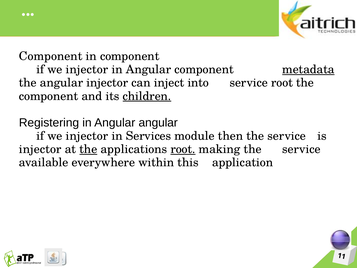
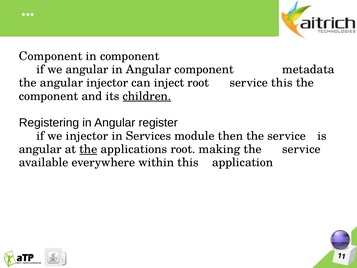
injector: injector -> angular (87, 69)
metadata underline: present -> none (308, 69)
inject into: into -> root (198, 83)
service root: root -> this (282, 83)
Angular angular: angular -> register (158, 123)
injector: injector -> angular (40, 149)
root underline: present -> none (183, 149)
